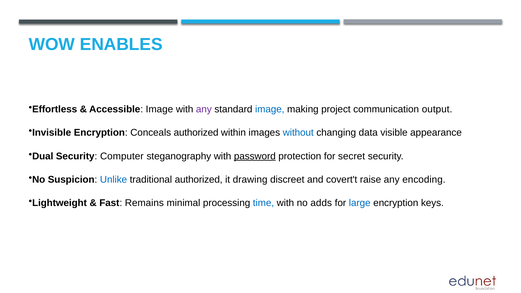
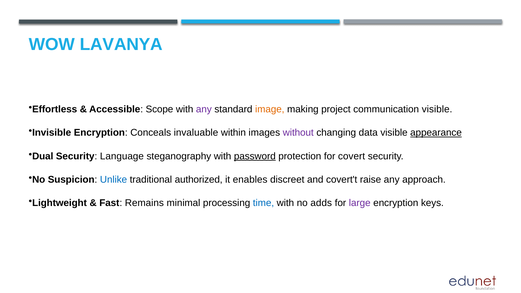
ENABLES: ENABLES -> LAVANYA (121, 44)
Accessible Image: Image -> Scope (159, 109)
image colour: blue -> orange (270, 109)
communication output: output -> visible (437, 109)
Conceals authorized: authorized -> invaluable (196, 133)
without colour: blue -> purple (298, 133)
appearance underline: none -> present (436, 133)
Computer: Computer -> Language (122, 156)
secret: secret -> covert (352, 156)
drawing: drawing -> enables (250, 180)
encoding: encoding -> approach (424, 180)
large colour: blue -> purple (360, 203)
